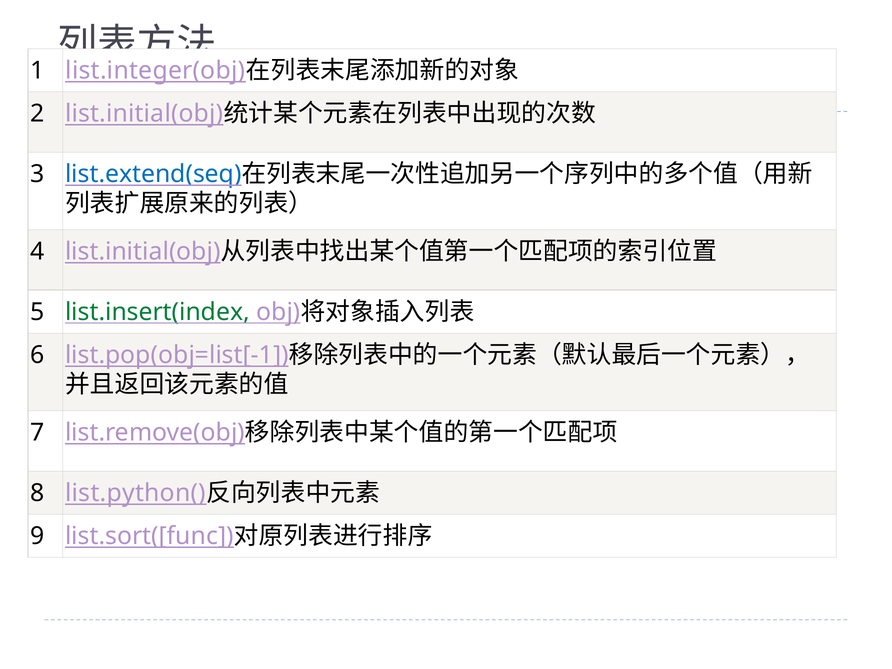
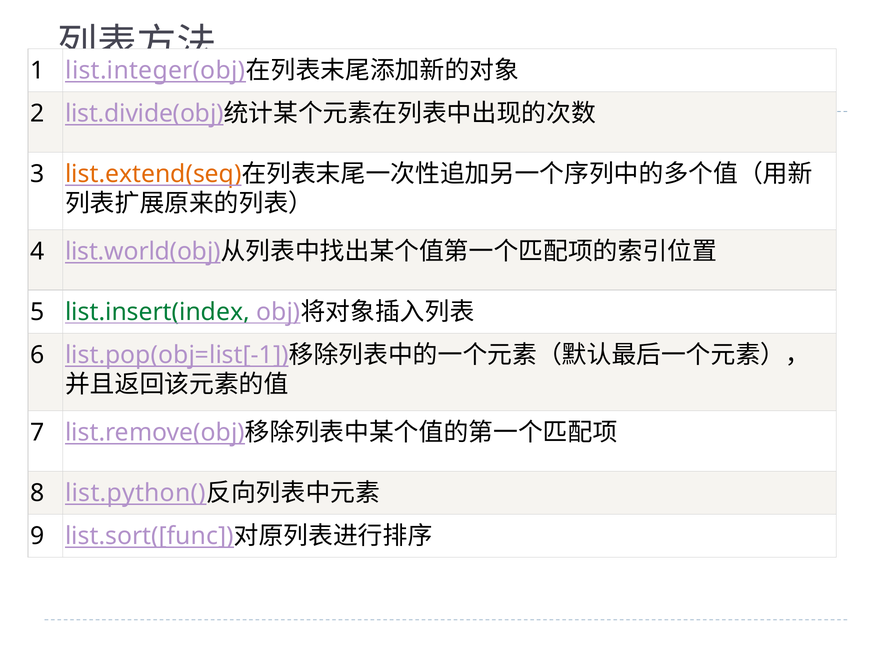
2 list.initial(obj: list.initial(obj -> list.divide(obj (144, 114)
list.extend(seq colour: blue -> orange (153, 174)
4 list.initial(obj: list.initial(obj -> list.world(obj (143, 252)
